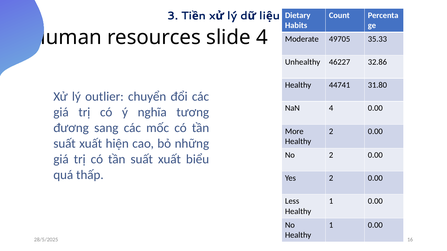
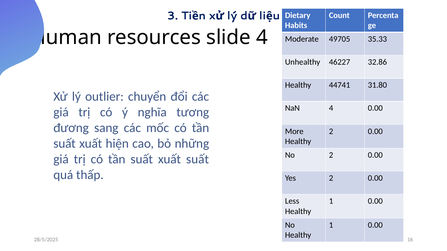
biểu: biểu -> suất (198, 159)
